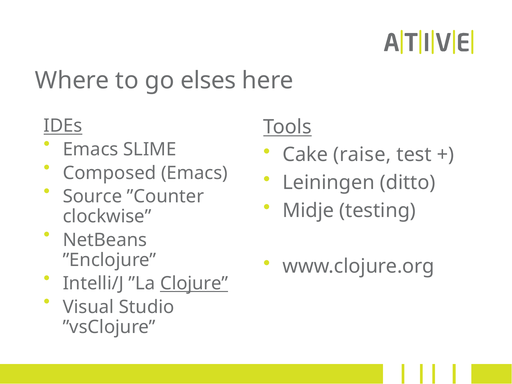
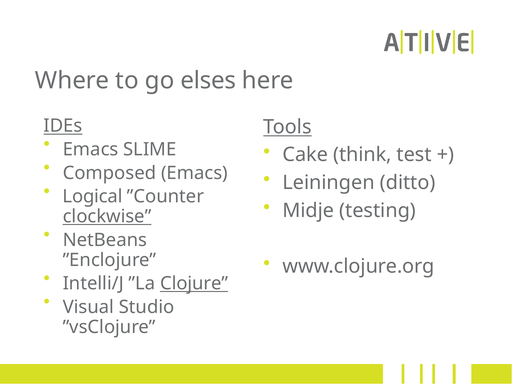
raise: raise -> think (362, 155)
Source: Source -> Logical (92, 197)
clockwise underline: none -> present (107, 216)
